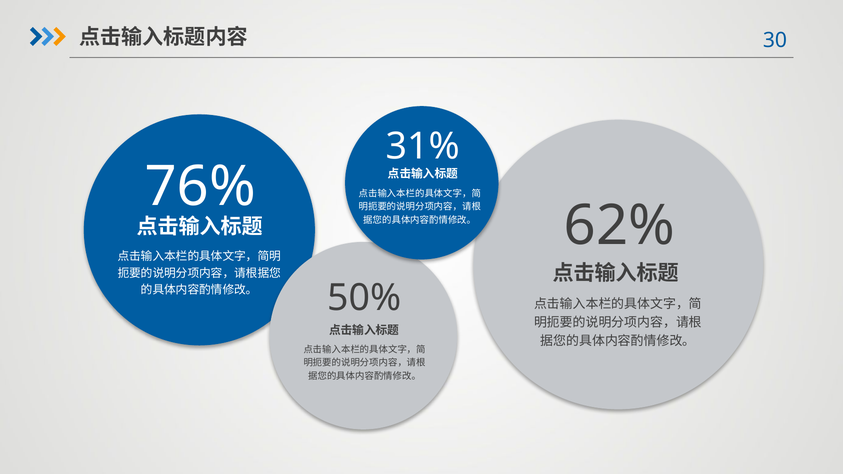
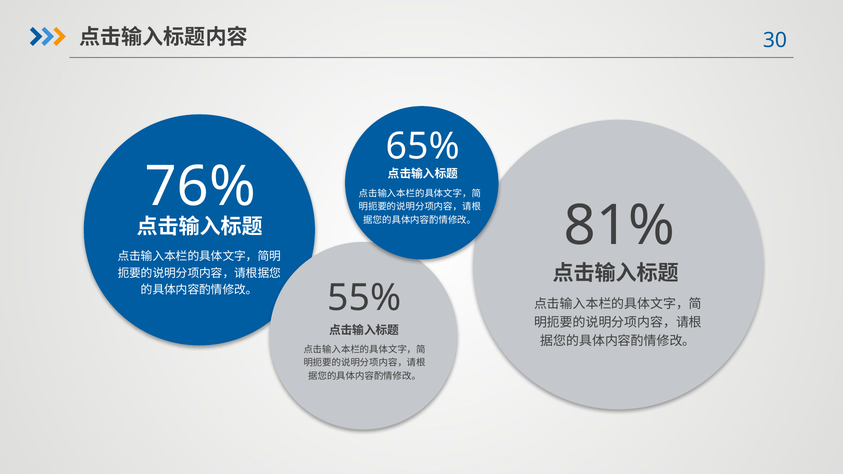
31%: 31% -> 65% (423, 146)
62%: 62% -> 81% (619, 226)
50%: 50% -> 55% (364, 298)
